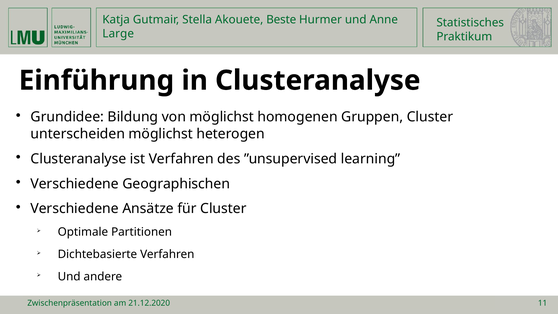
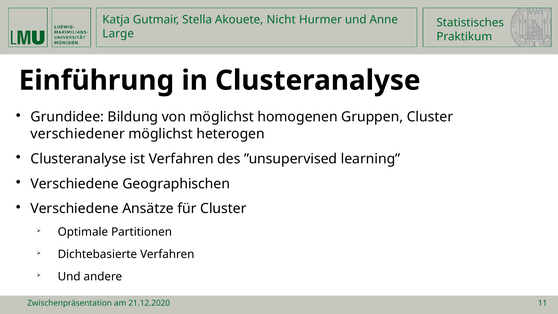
Beste: Beste -> Nicht (281, 20)
unterscheiden: unterscheiden -> verschiedener (78, 134)
